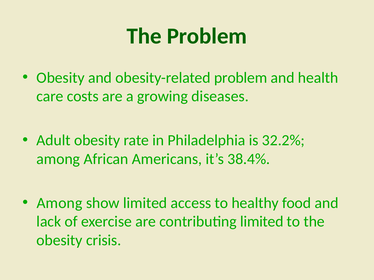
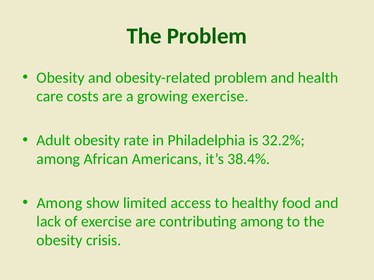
growing diseases: diseases -> exercise (220, 96)
contributing limited: limited -> among (262, 222)
